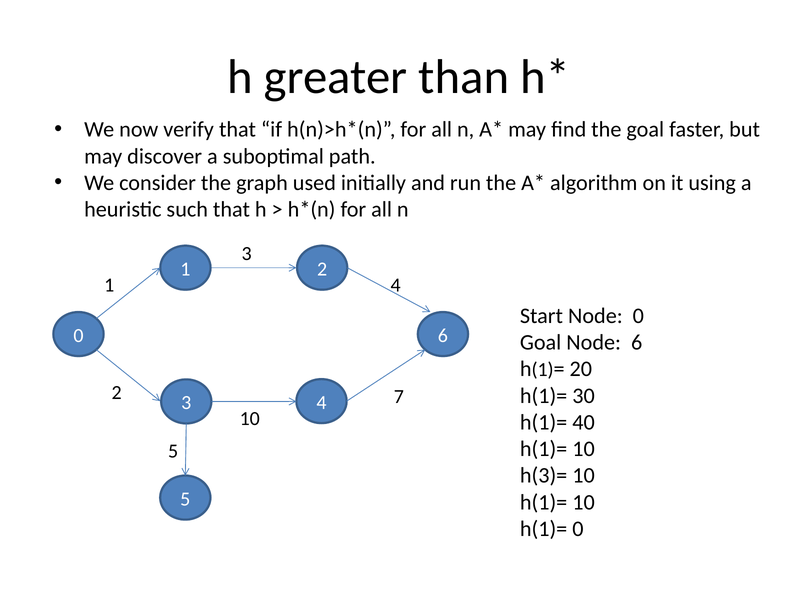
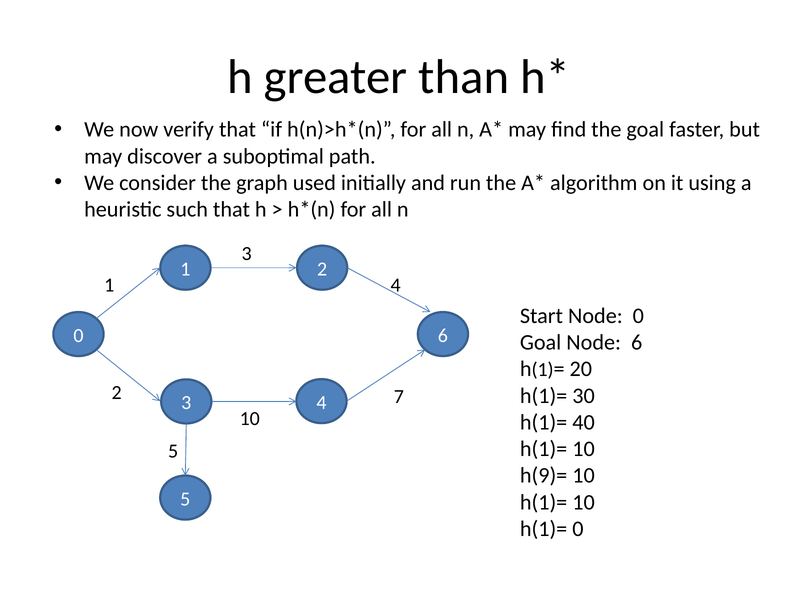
h(3)=: h(3)= -> h(9)= (544, 475)
